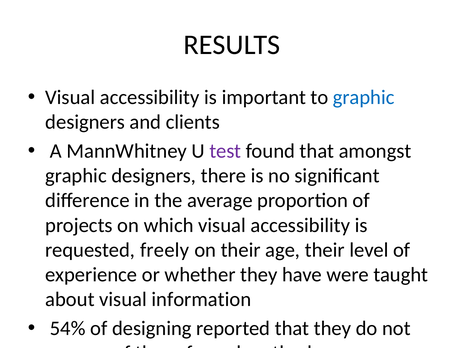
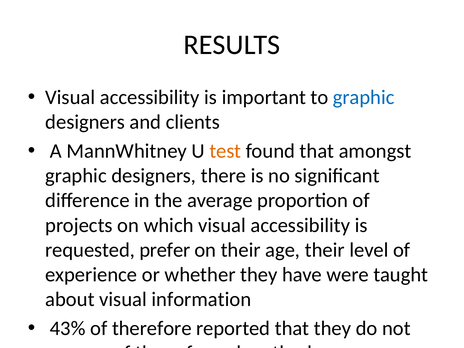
test colour: purple -> orange (225, 151)
requested freely: freely -> prefer (165, 250)
54%: 54% -> 43% (68, 328)
designing: designing -> therefore (152, 328)
